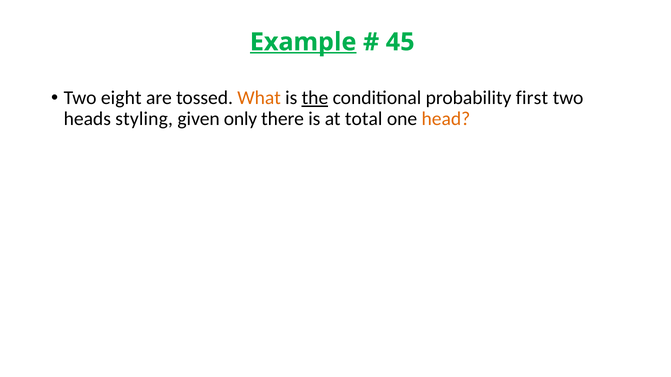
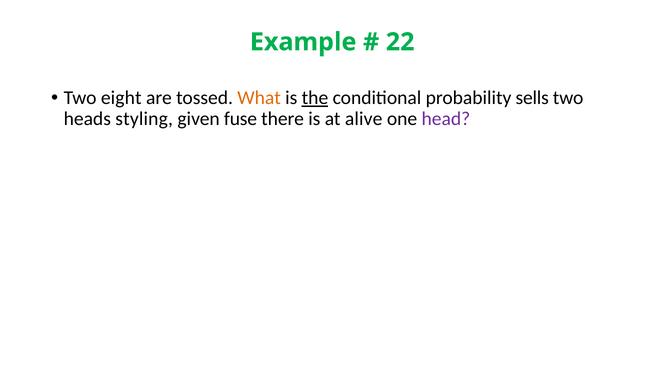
Example underline: present -> none (303, 42)
45: 45 -> 22 (400, 42)
first: first -> sells (532, 98)
only: only -> fuse (241, 119)
total: total -> alive (364, 119)
head colour: orange -> purple (446, 119)
